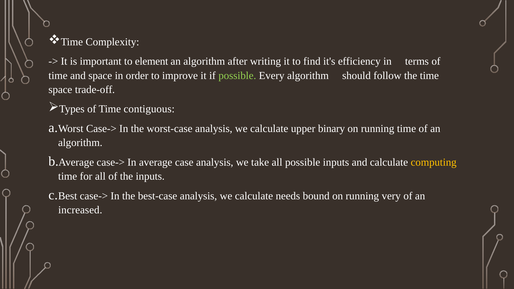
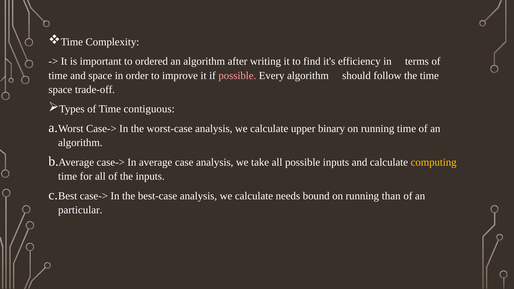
element: element -> ordered (152, 61)
possible colour: light green -> pink (237, 76)
very: very -> than (391, 196)
increased: increased -> particular (80, 210)
